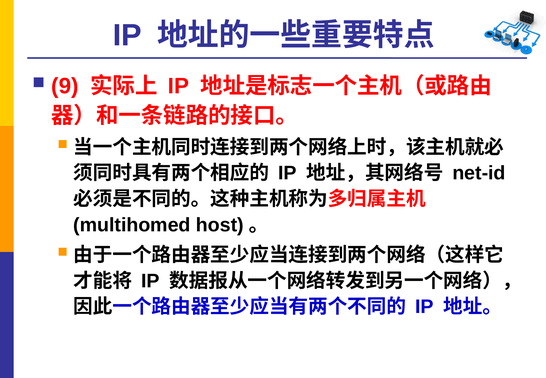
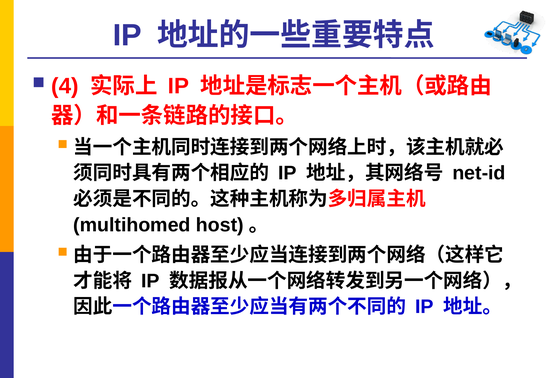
9: 9 -> 4 (65, 86)
